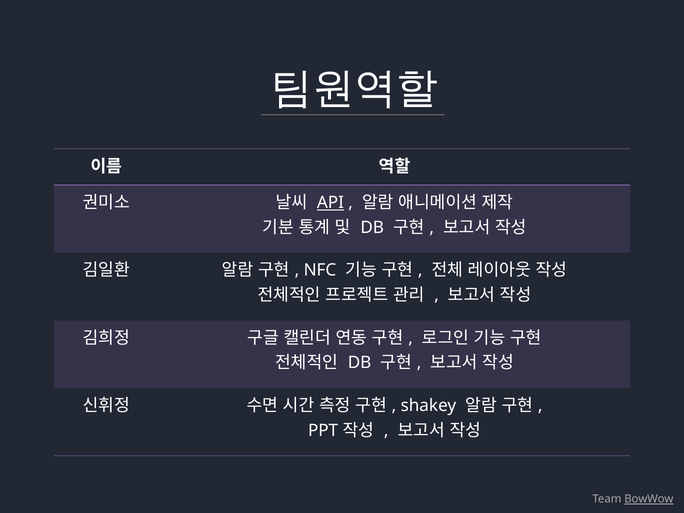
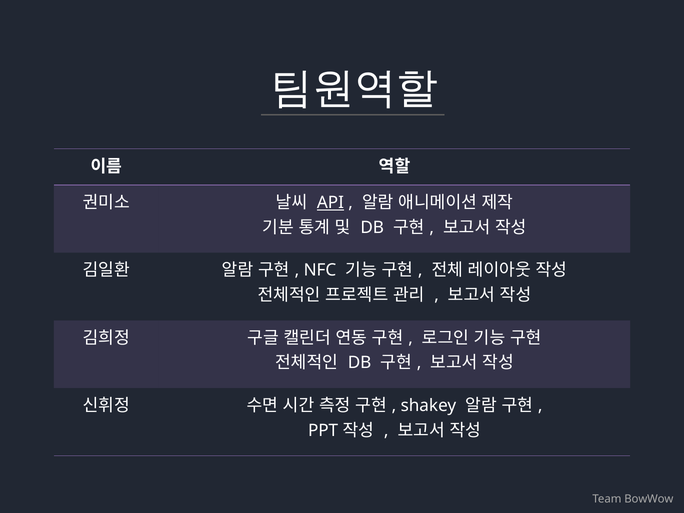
BowWow underline: present -> none (649, 499)
